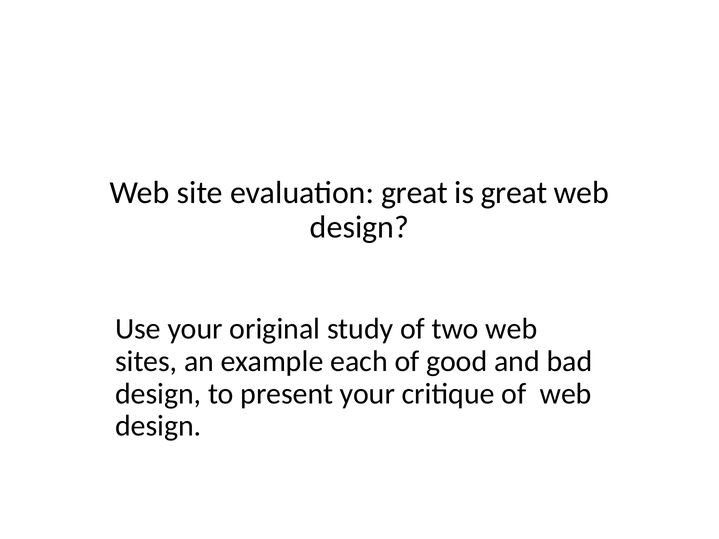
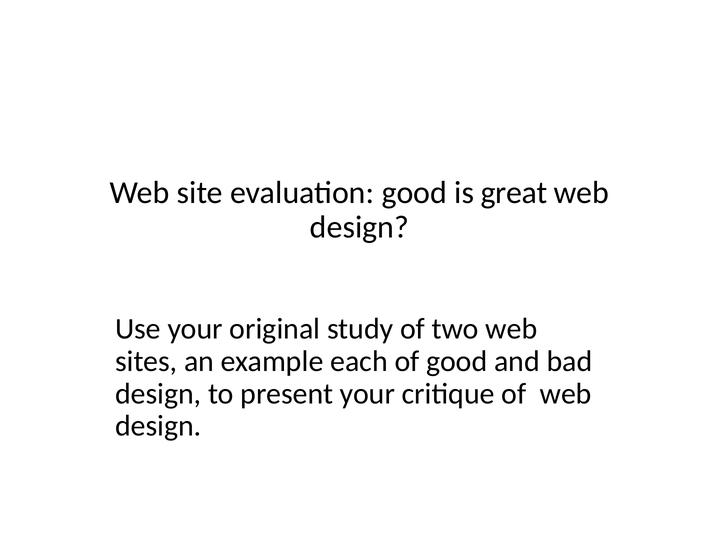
evaluation great: great -> good (414, 193)
